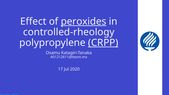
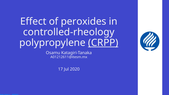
peroxides underline: present -> none (84, 21)
